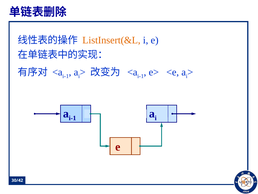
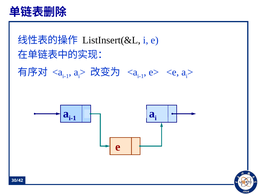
ListInsert(&L colour: orange -> black (111, 40)
